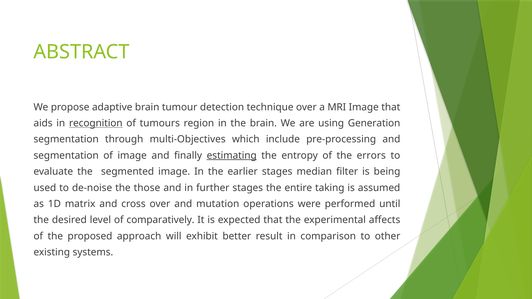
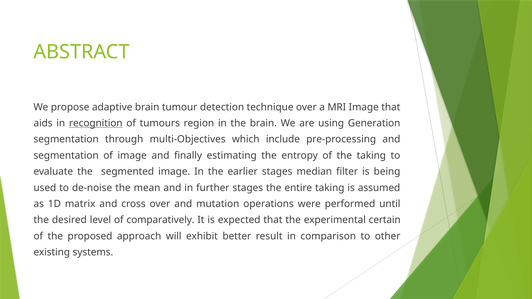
estimating underline: present -> none (232, 156)
the errors: errors -> taking (371, 156)
those: those -> mean (147, 188)
affects: affects -> certain (385, 220)
